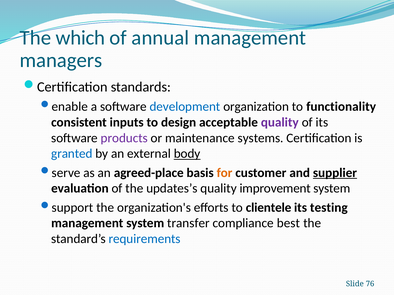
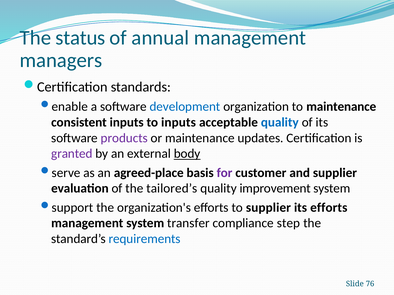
which: which -> status (80, 38)
to functionality: functionality -> maintenance (341, 107)
to design: design -> inputs (179, 122)
quality colour: purple -> blue (280, 122)
systems: systems -> updates (261, 138)
granted colour: blue -> purple (72, 154)
for colour: orange -> purple (225, 173)
supplier underline: present -> none (335, 173)
updates’s: updates’s -> tailored’s (172, 189)
to clientele: clientele -> supplier (268, 208)
its testing: testing -> efforts (329, 208)
best: best -> step (288, 224)
